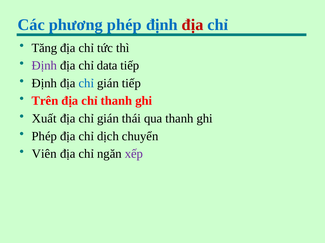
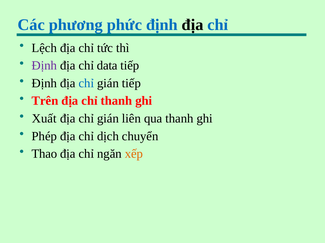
phương phép: phép -> phức (124, 25)
địa colour: red -> black (193, 25)
Tăng: Tăng -> Lệch (44, 48)
thái: thái -> liên (131, 119)
Viên: Viên -> Thao (44, 154)
xếp colour: purple -> orange (134, 154)
